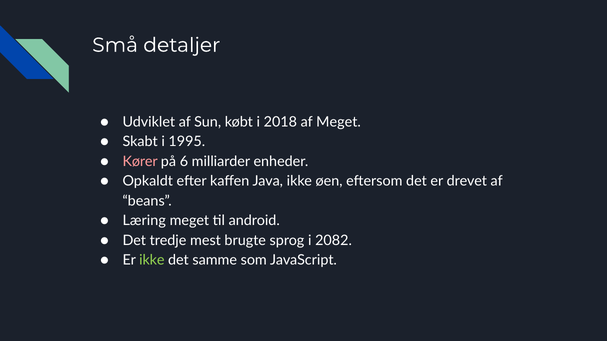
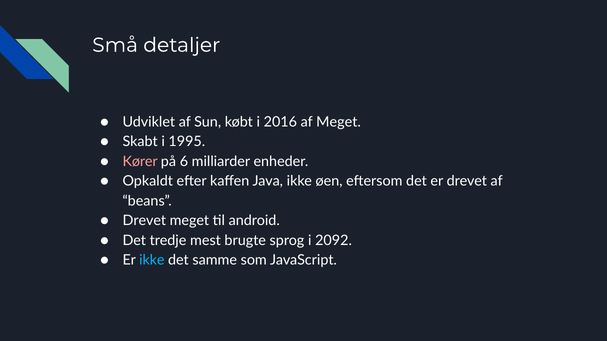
2018: 2018 -> 2016 (280, 122)
Læring: Læring -> Drevet (144, 221)
2082: 2082 -> 2092 (334, 241)
ikke colour: light green -> light blue (152, 260)
